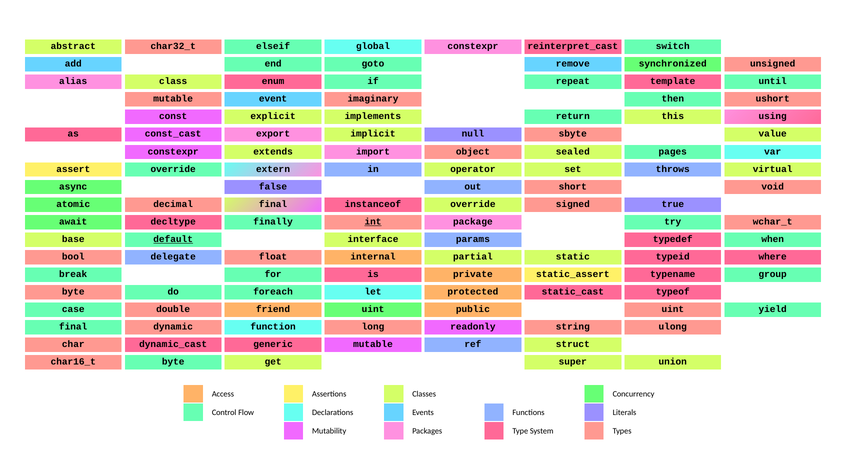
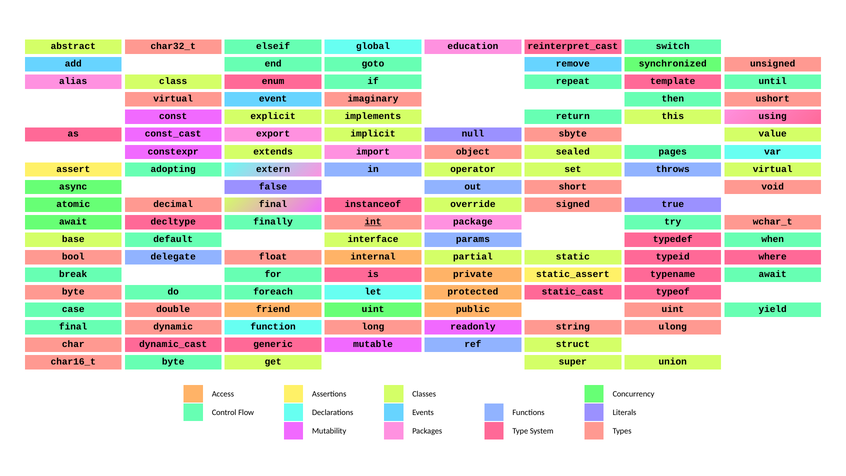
global constexpr: constexpr -> education (473, 46)
mutable: mutable -> virtual (173, 99)
assert override: override -> adopting (173, 169)
default underline: present -> none (173, 239)
typename group: group -> await (773, 274)
